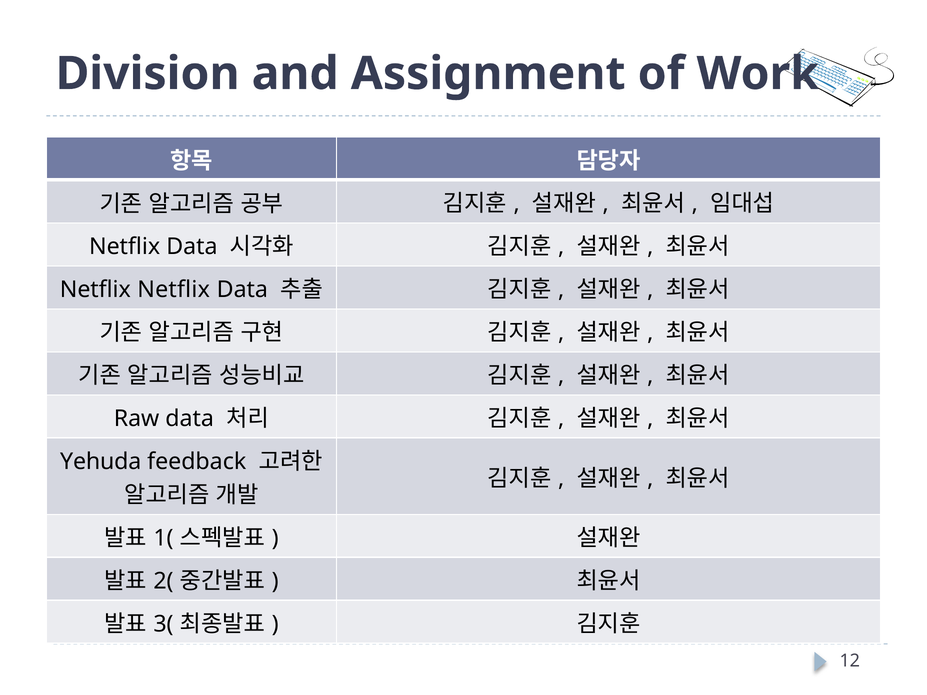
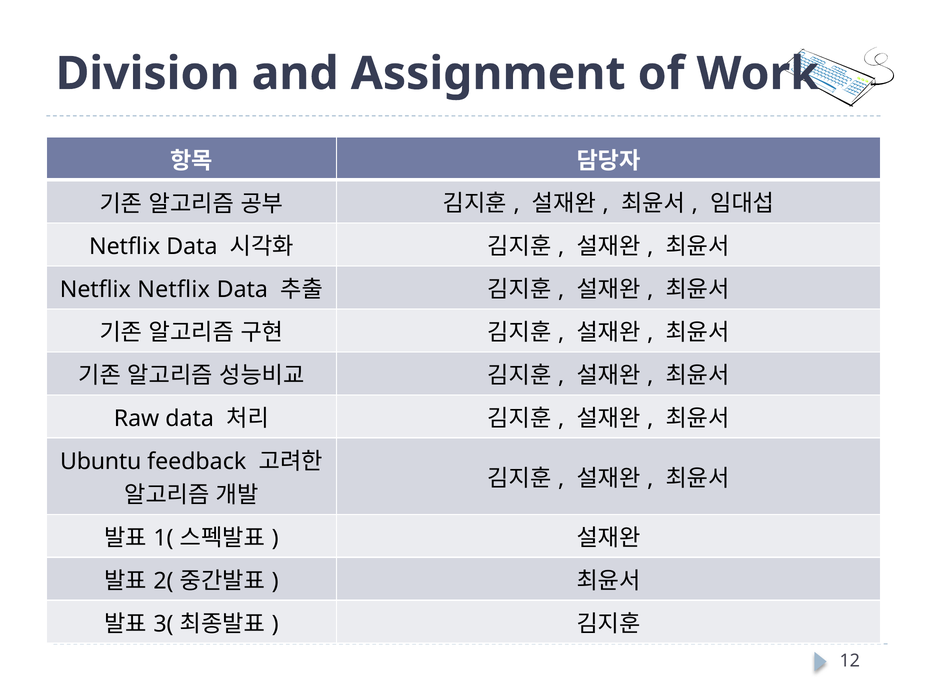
Yehuda: Yehuda -> Ubuntu (101, 462)
